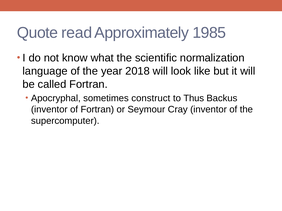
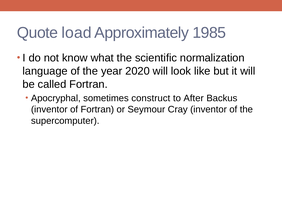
read: read -> load (77, 33)
2018: 2018 -> 2020 (138, 71)
Thus: Thus -> After (194, 98)
